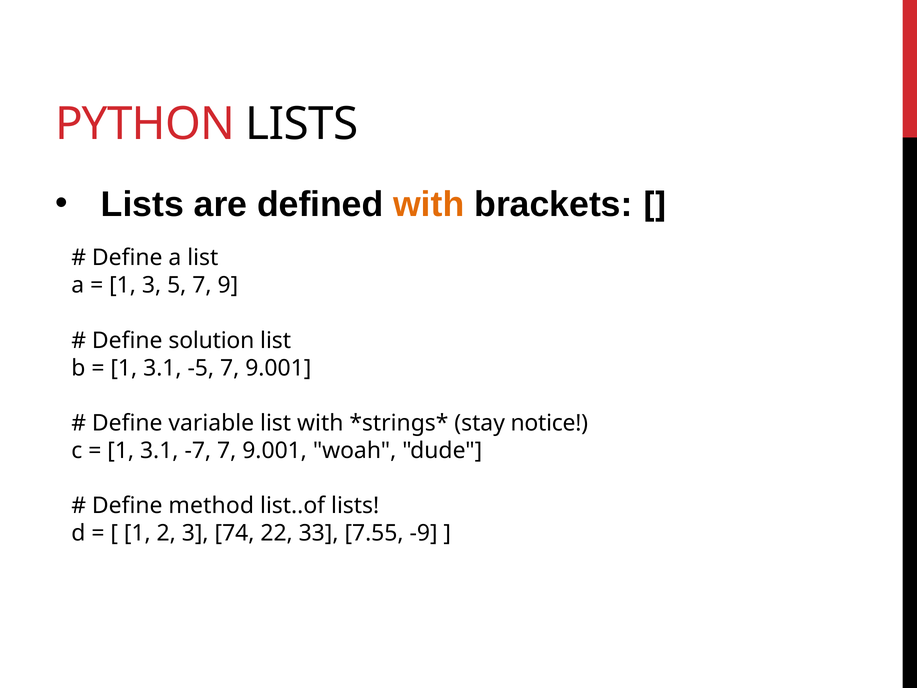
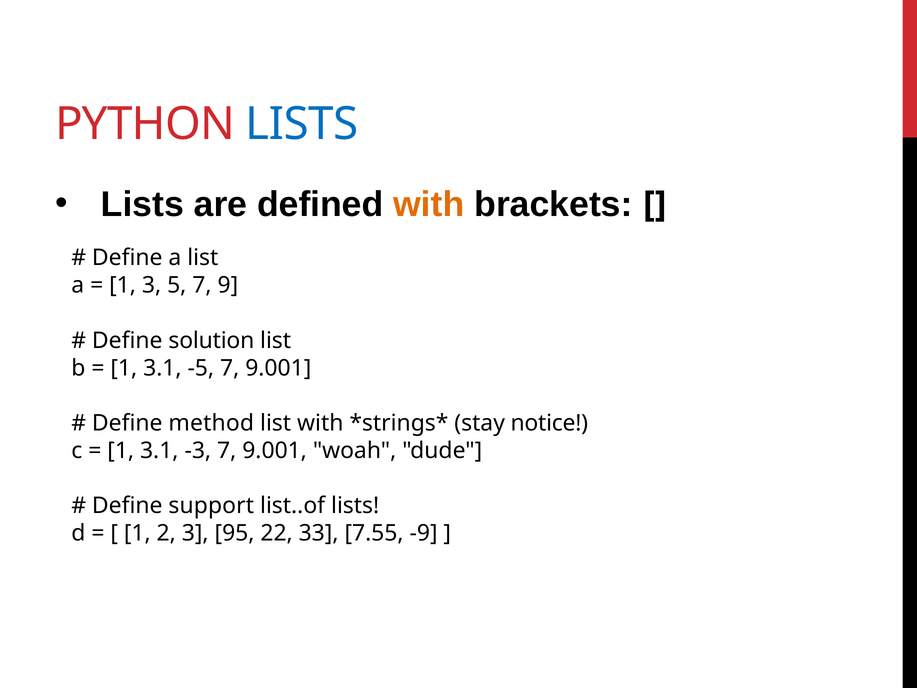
LISTS colour: black -> blue (302, 124)
variable: variable -> method (211, 423)
-7: -7 -> -3 (198, 450)
method: method -> support (211, 505)
74: 74 -> 95 (235, 533)
